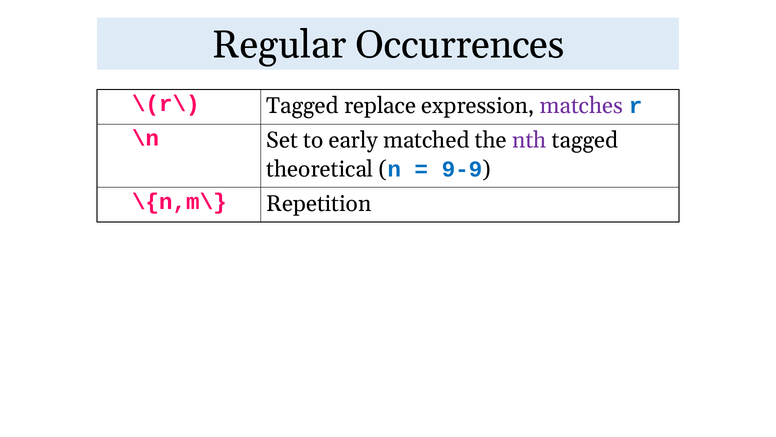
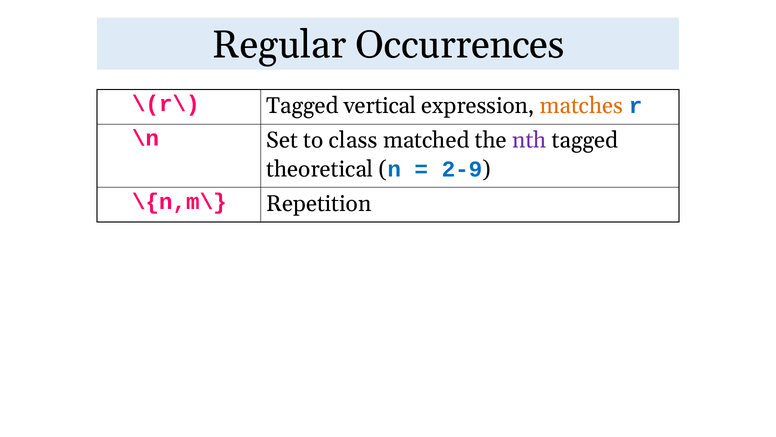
replace: replace -> vertical (380, 106)
matches colour: purple -> orange (581, 106)
early: early -> class (353, 140)
9-9: 9-9 -> 2-9 (462, 169)
